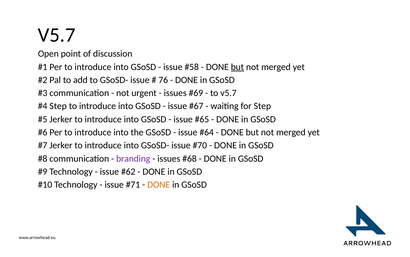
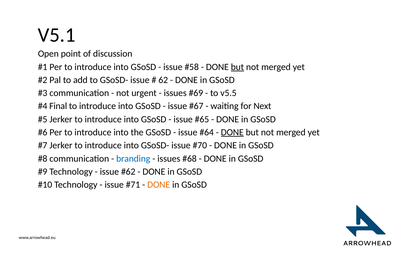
V5.7: V5.7 -> V5.1 (57, 35)
76: 76 -> 62 (163, 80)
to v5.7: v5.7 -> v5.5 (228, 93)
Step: Step -> Final (58, 106)
for Step: Step -> Next (262, 106)
DONE underline: none -> present (232, 132)
branding colour: purple -> blue (133, 158)
